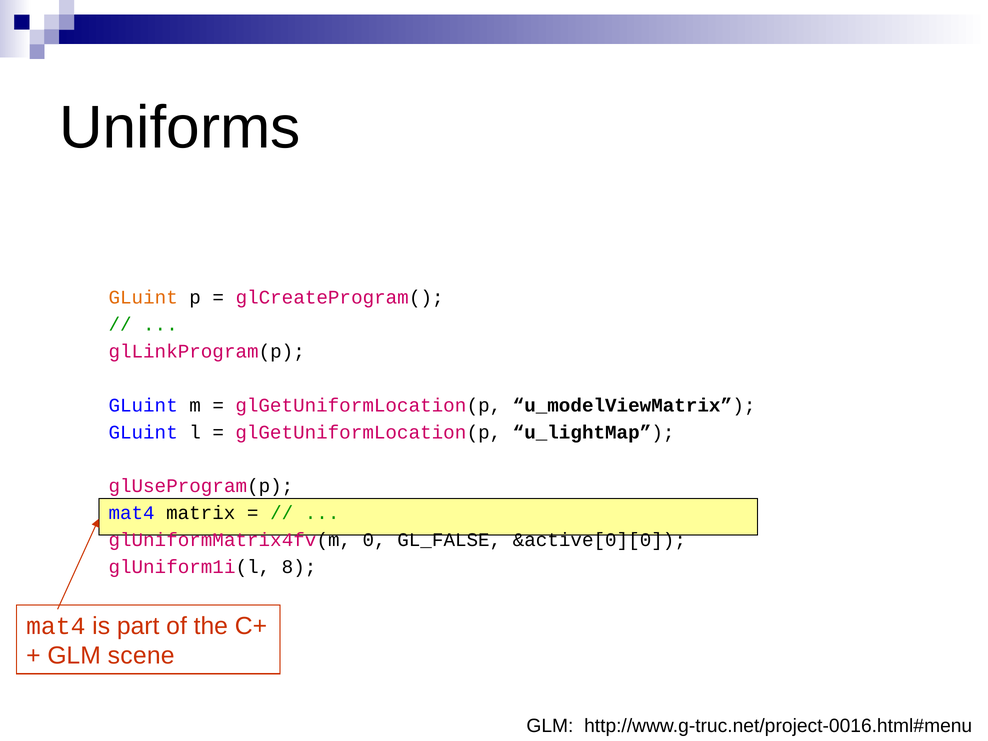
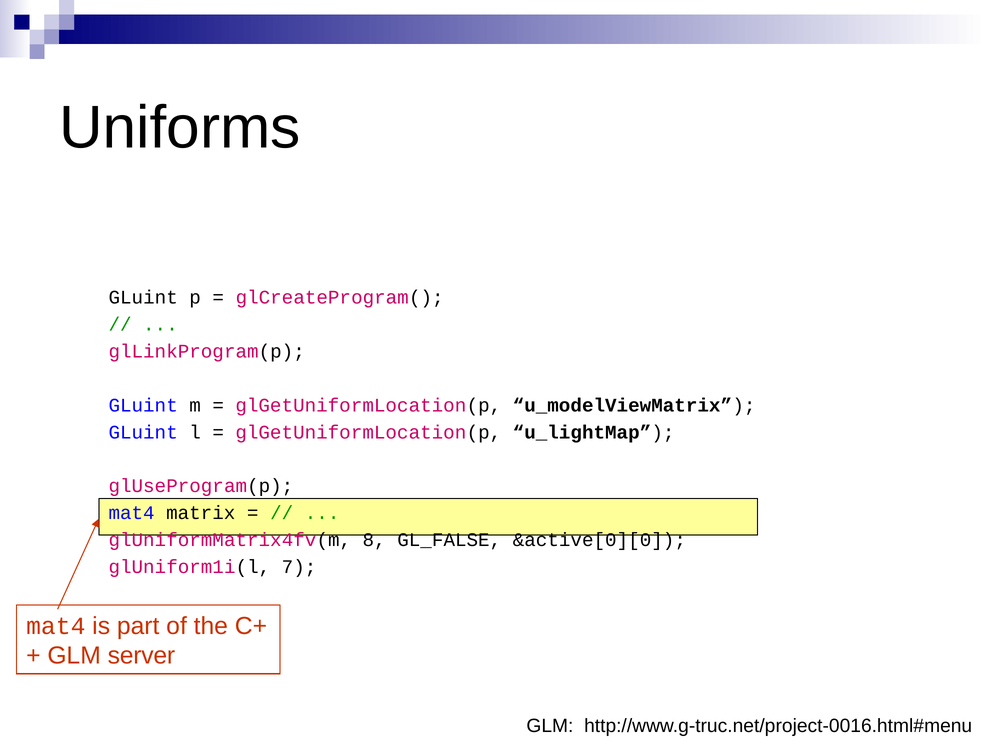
GLuint colour: orange -> black (143, 298)
0: 0 -> 8 (374, 540)
8: 8 -> 7 (299, 567)
scene: scene -> server (141, 656)
